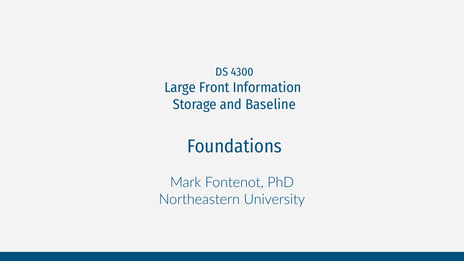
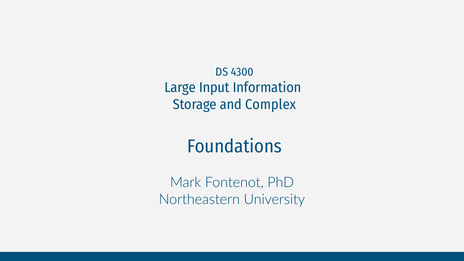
Front: Front -> Input (214, 87)
Baseline: Baseline -> Complex (271, 104)
